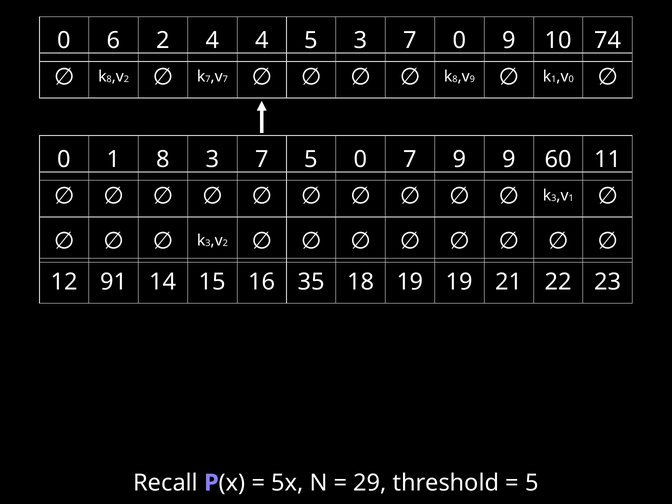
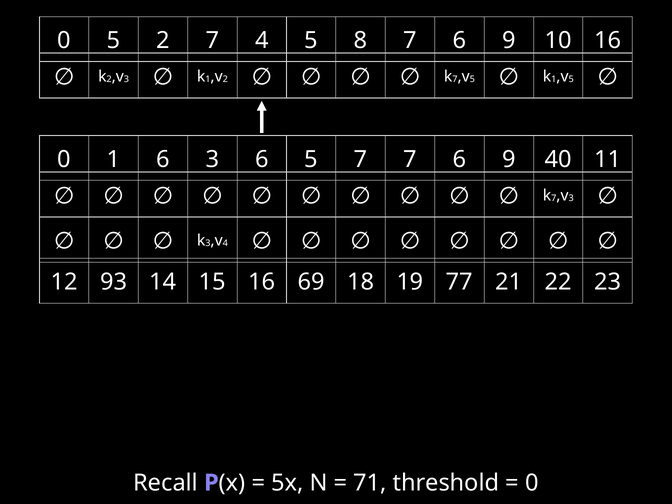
0 6: 6 -> 5 (114, 40)
2 4: 4 -> 7 (212, 40)
5 3: 3 -> 8 (361, 40)
0: 0 -> 6 (459, 40)
10 74: 74 -> 16 (608, 40)
8: 8 -> 2 (109, 79)
2: 2 -> 3 (126, 79)
7: 7 -> 1 (208, 79)
7: 7 -> 2 (225, 79)
8: 8 -> 7 (455, 79)
9: 9 -> 5 (472, 79)
0: 0 -> 5 (571, 79)
1 8: 8 -> 6 (163, 159)
7: 7 -> 6 (262, 159)
0: 0 -> 7 (361, 159)
9: 9 -> 6 (459, 159)
60: 60 -> 40 (558, 159)
3: 3 -> 7 (554, 198)
1: 1 -> 3 (571, 198)
2: 2 -> 4 (225, 243)
91: 91 -> 93 (114, 282)
35: 35 -> 69 (311, 282)
19 19: 19 -> 77 (459, 282)
29: 29 -> 71 (370, 483)
5: 5 -> 0 (532, 483)
